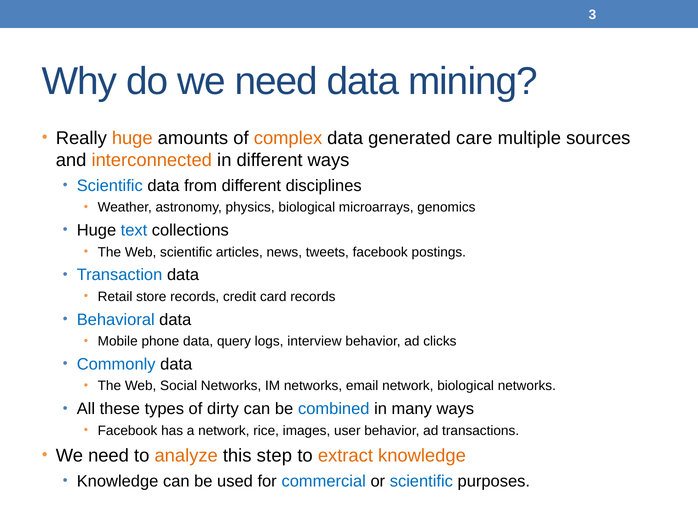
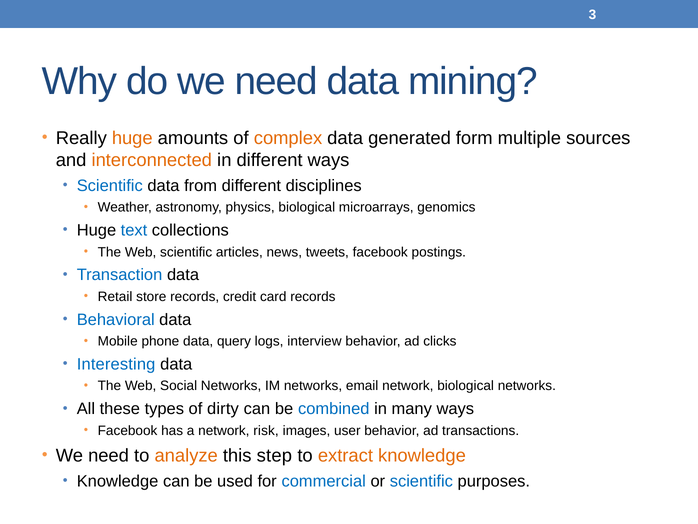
care: care -> form (474, 138)
Commonly: Commonly -> Interesting (116, 364)
rice: rice -> risk (266, 430)
